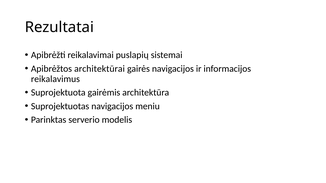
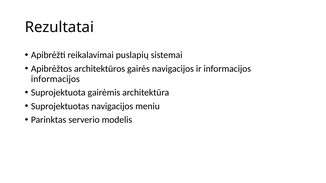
architektūrai: architektūrai -> architektūros (100, 69)
reikalavimus: reikalavimus -> informacijos (55, 79)
